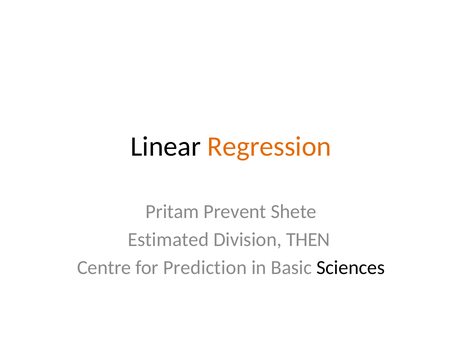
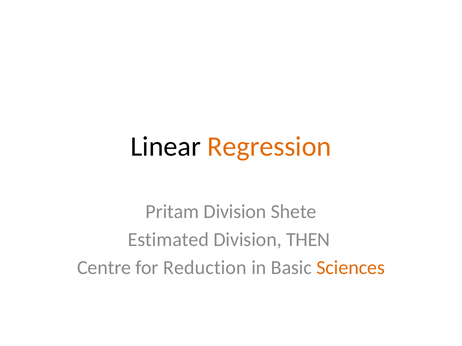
Pritam Prevent: Prevent -> Division (235, 212)
Prediction: Prediction -> Reduction (205, 268)
Sciences colour: black -> orange (351, 268)
